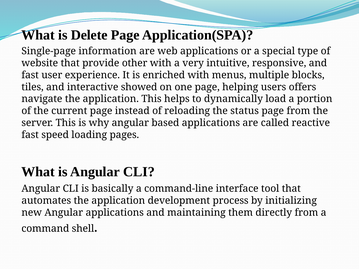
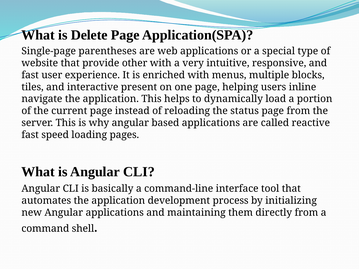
information: information -> parentheses (108, 51)
showed: showed -> present (139, 87)
offers: offers -> inline (303, 87)
